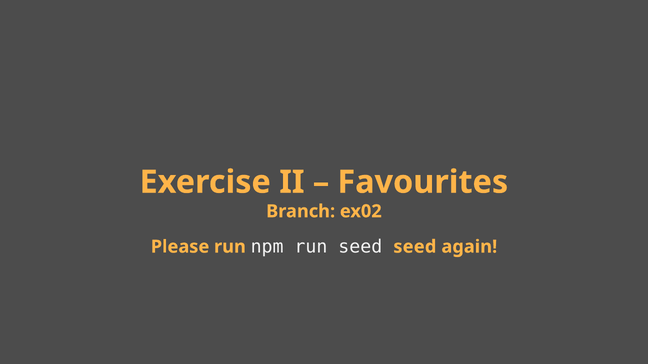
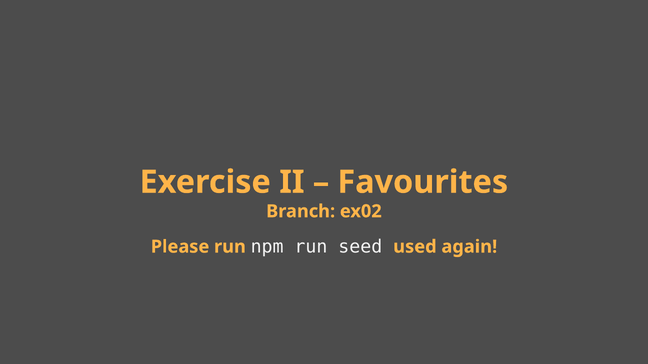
seed seed: seed -> used (415, 247)
